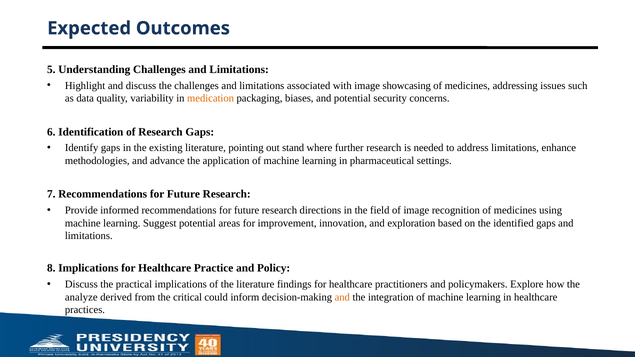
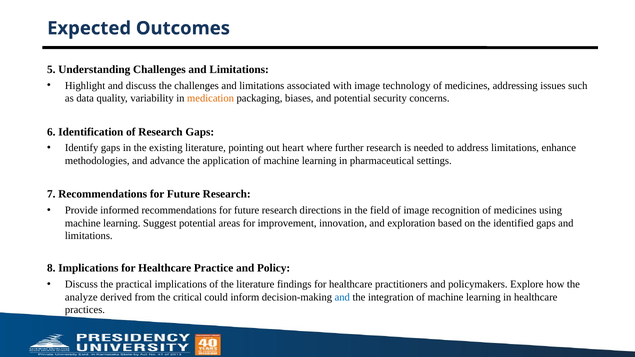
showcasing: showcasing -> technology (407, 86)
stand: stand -> heart (293, 148)
and colour: orange -> blue (342, 297)
